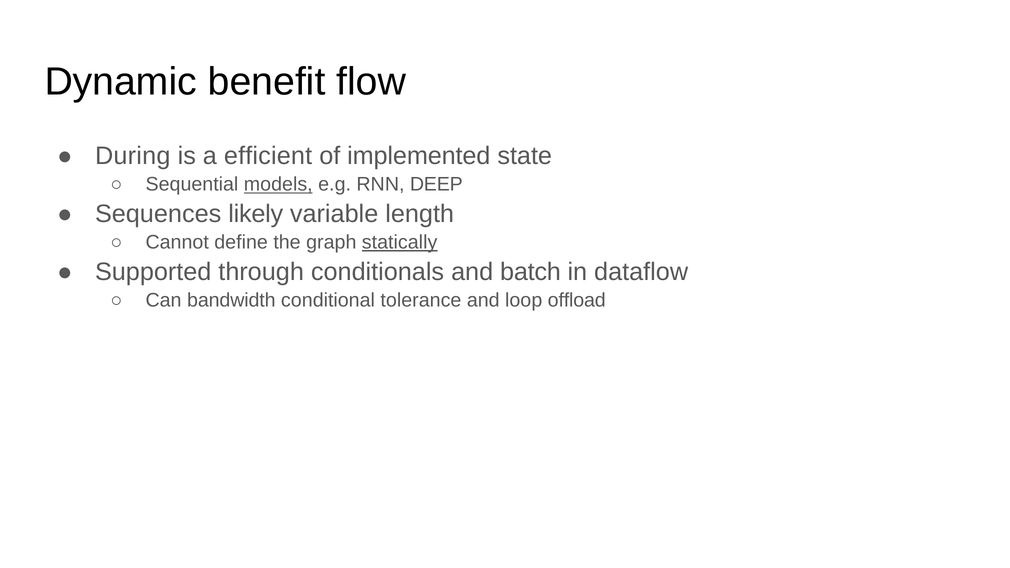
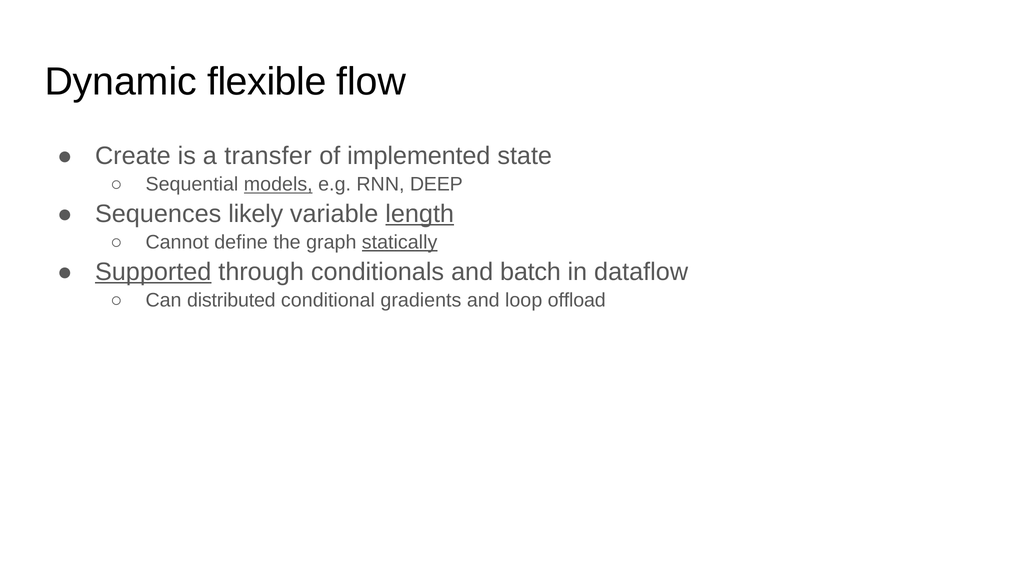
benefit: benefit -> flexible (267, 82)
During: During -> Create (133, 156)
efficient: efficient -> transfer (268, 156)
length underline: none -> present (420, 214)
Supported underline: none -> present (153, 272)
bandwidth: bandwidth -> distributed (231, 300)
tolerance: tolerance -> gradients (421, 300)
